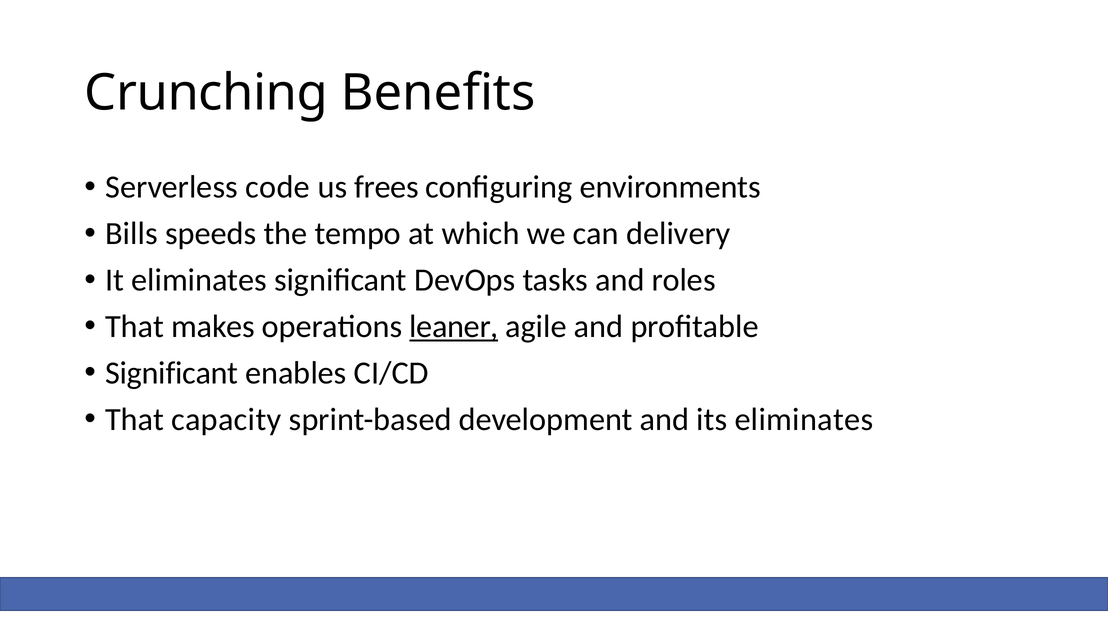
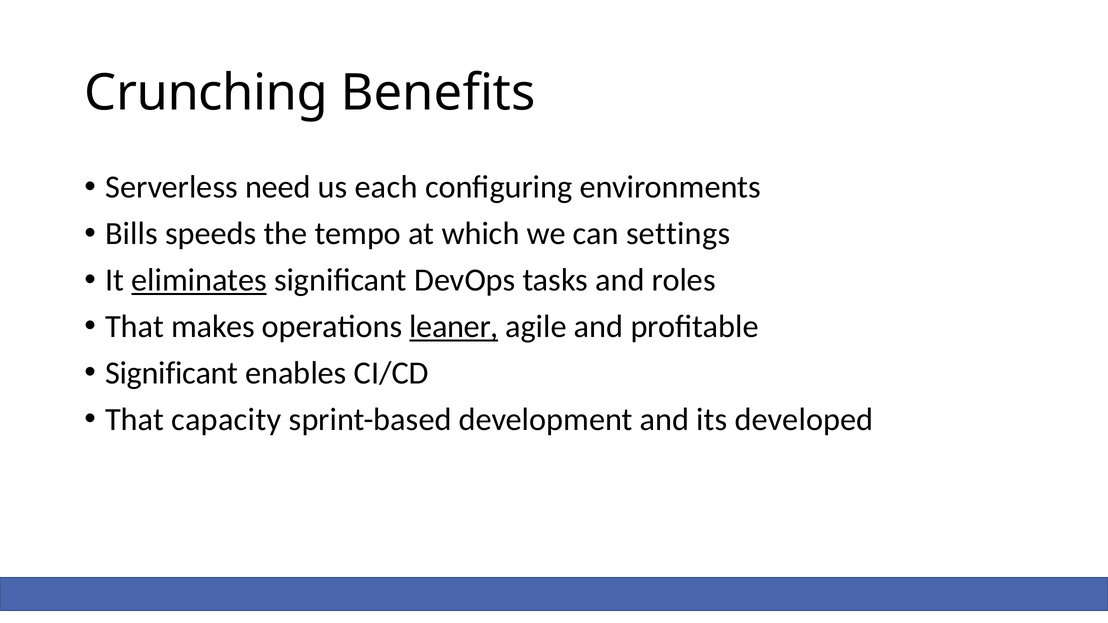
code: code -> need (278, 187)
frees: frees -> each (386, 187)
delivery: delivery -> settings (678, 234)
eliminates underline: none -> present (199, 280)
its eliminates: eliminates -> developed (804, 420)
